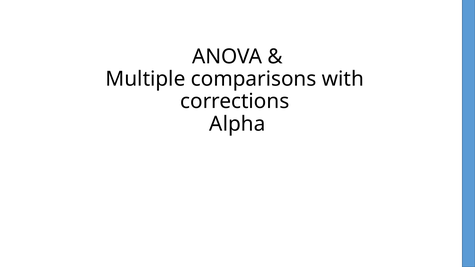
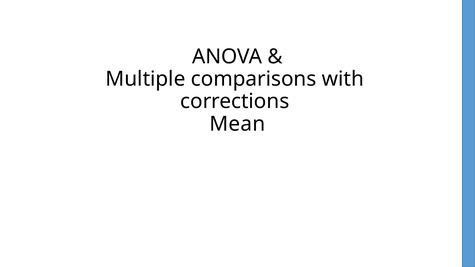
Alpha: Alpha -> Mean (237, 124)
